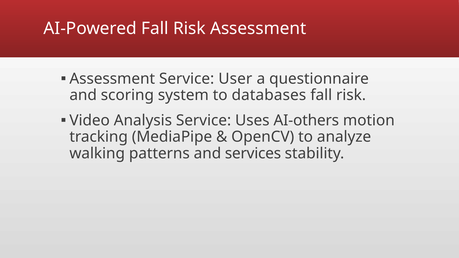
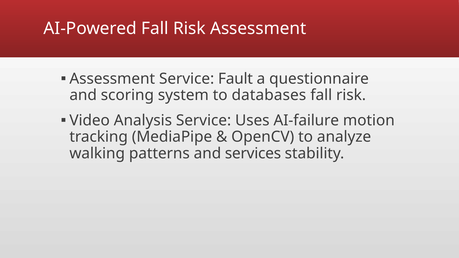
User: User -> Fault (235, 79)
AI-others: AI-others -> AI-failure (306, 120)
